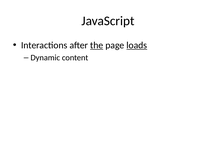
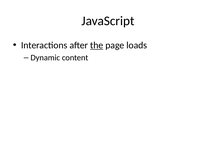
loads underline: present -> none (137, 45)
